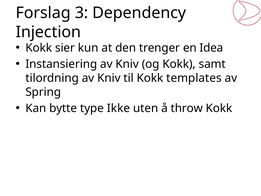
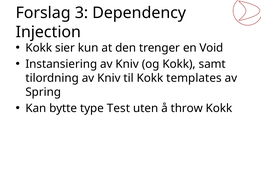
Idea: Idea -> Void (211, 48)
Ikke: Ikke -> Test (118, 108)
